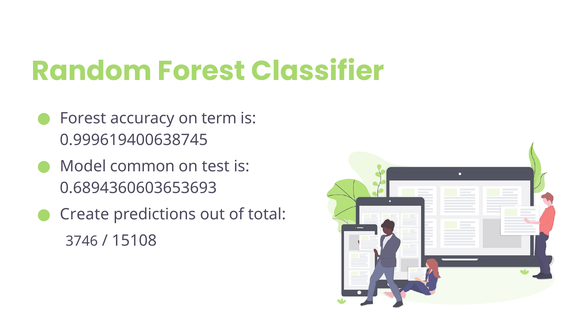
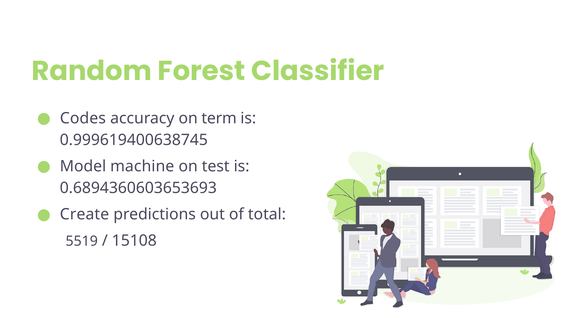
Forest: Forest -> Codes (83, 118)
common: common -> machine (142, 166)
3746: 3746 -> 5519 (82, 241)
